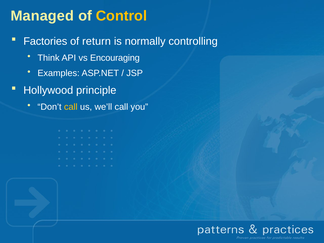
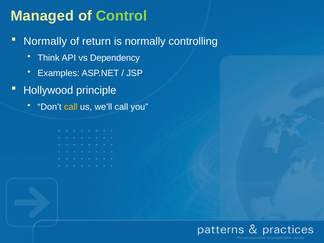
Control colour: yellow -> light green (121, 16)
Factories: Factories -> Normally (45, 41)
Encouraging: Encouraging -> Dependency (115, 58)
